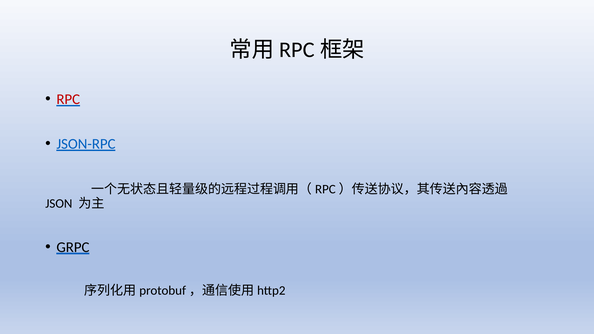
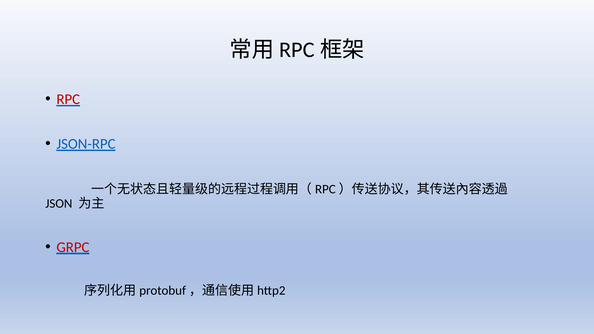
GRPC colour: black -> red (73, 247)
